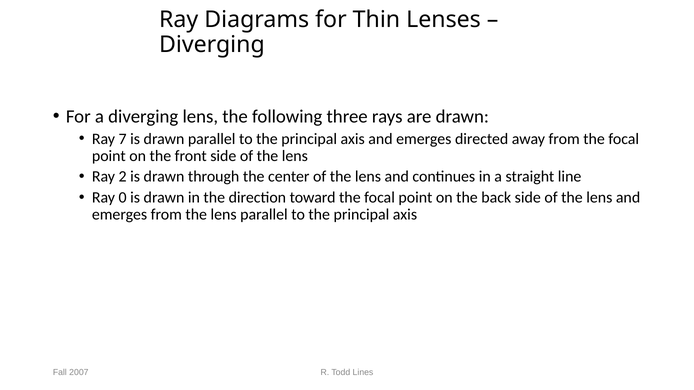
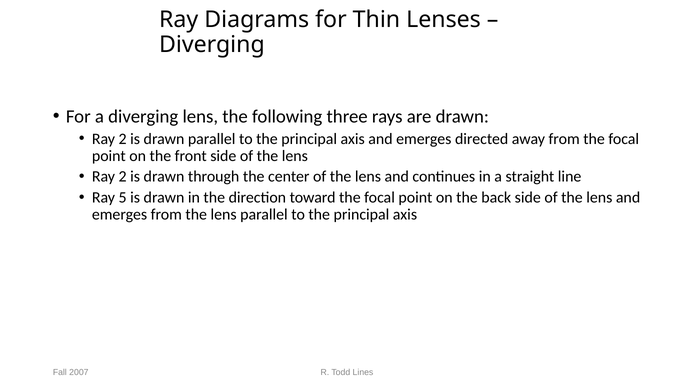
7: 7 -> 2 (123, 139)
0: 0 -> 5 (123, 198)
